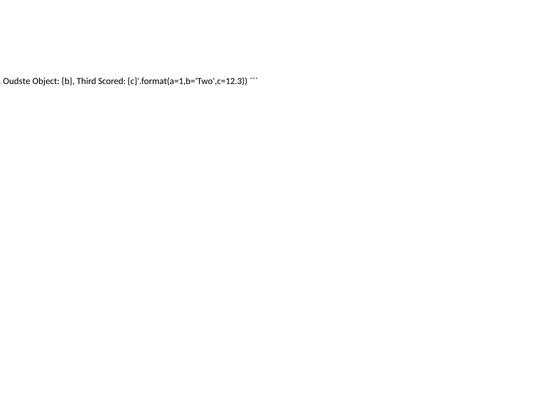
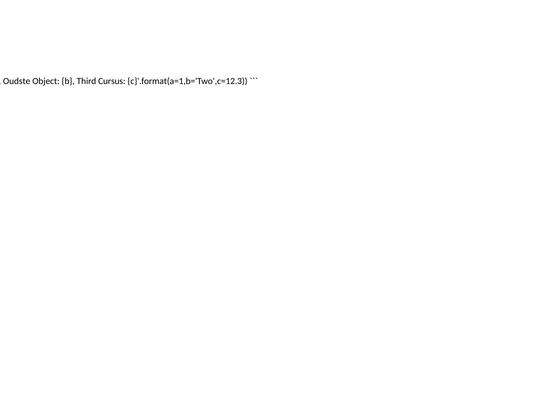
Scored: Scored -> Cursus (112, 81)
